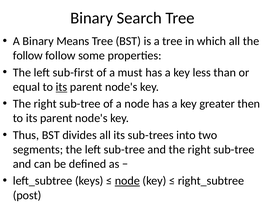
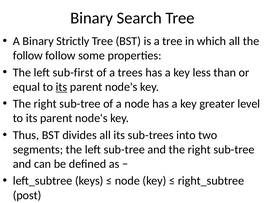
Means: Means -> Strictly (73, 41)
must: must -> trees (130, 73)
then: then -> level (249, 104)
node underline: present -> none (127, 181)
